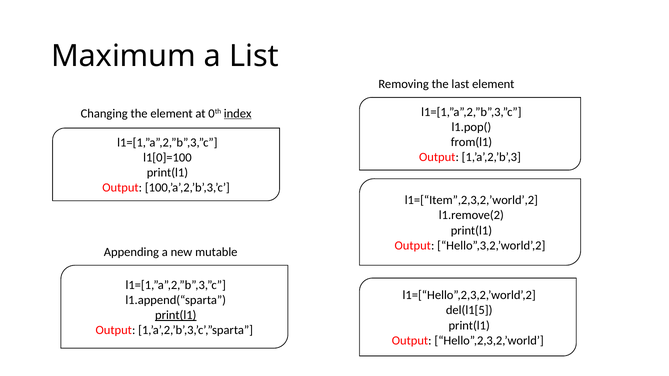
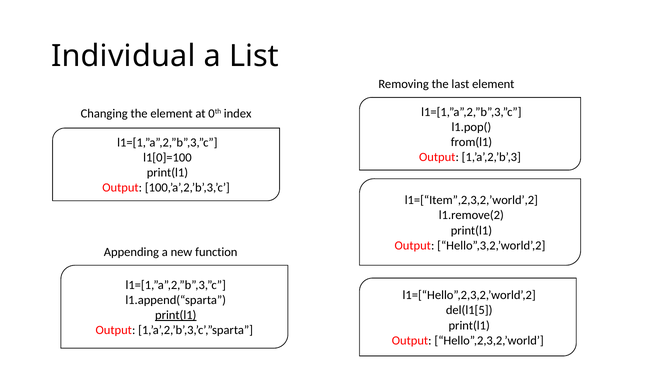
Maximum: Maximum -> Individual (123, 56)
index underline: present -> none (238, 114)
mutable: mutable -> function (216, 252)
